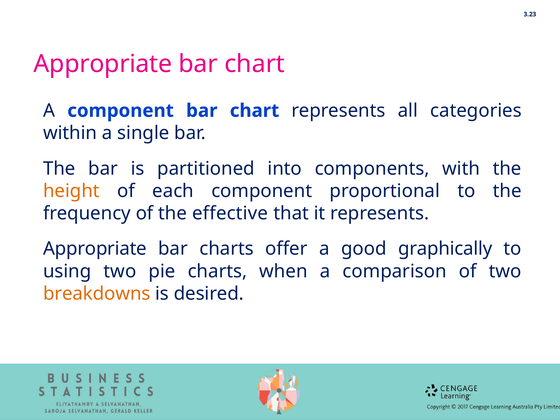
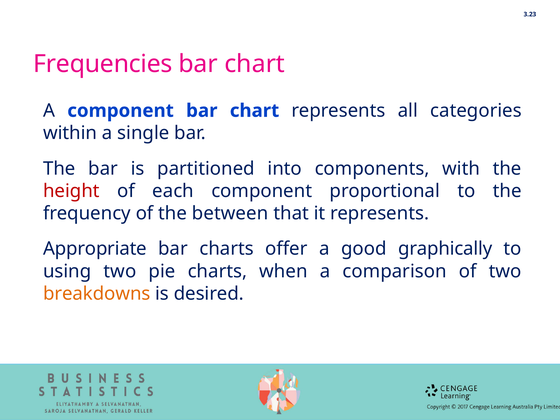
Appropriate: Appropriate -> Frequencies (103, 64)
height colour: orange -> red (71, 191)
effective: effective -> between (230, 213)
